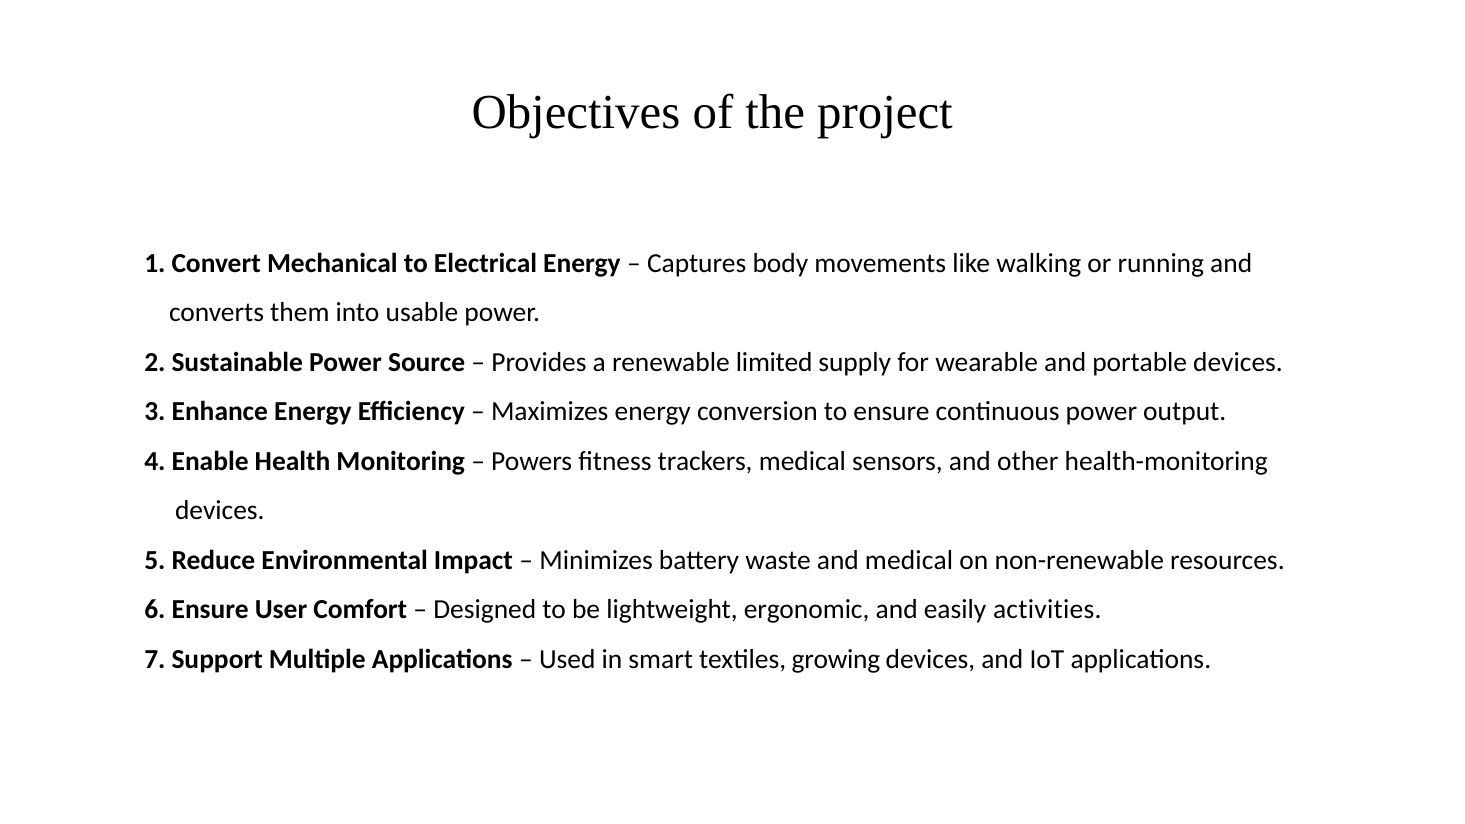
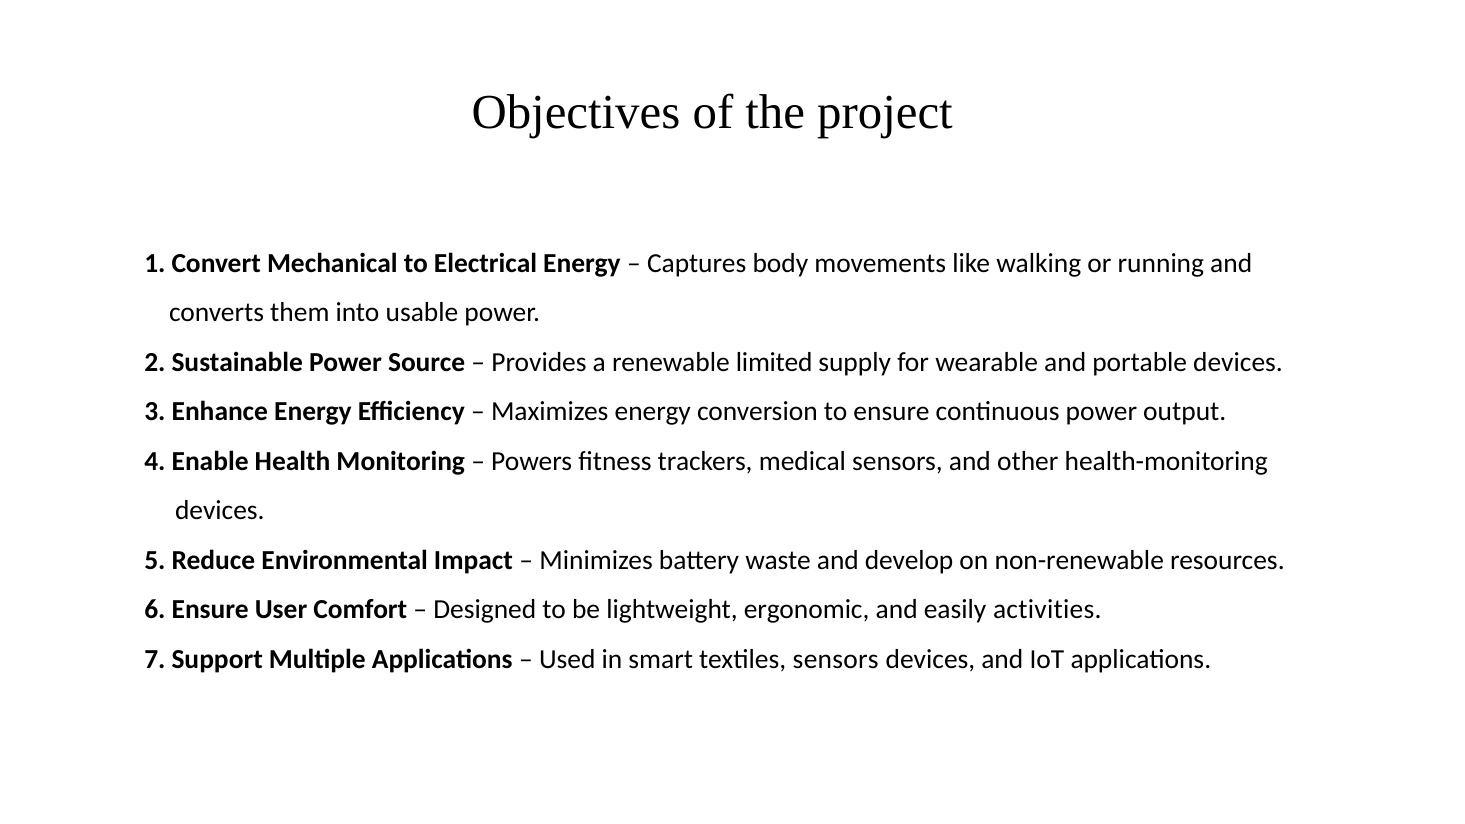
and medical: medical -> develop (909, 560)
textiles growing: growing -> sensors (836, 659)
